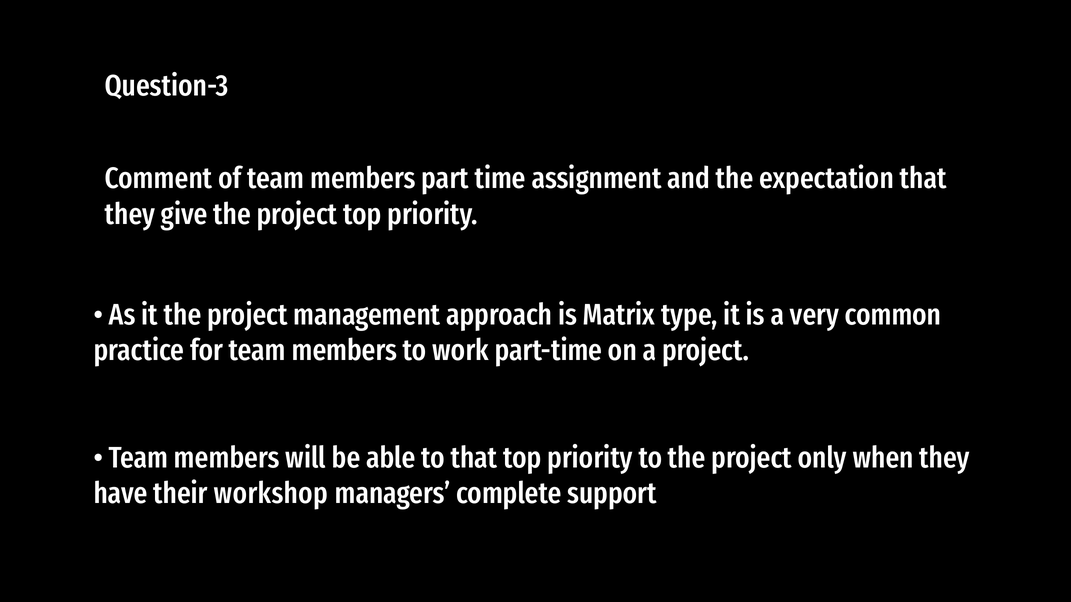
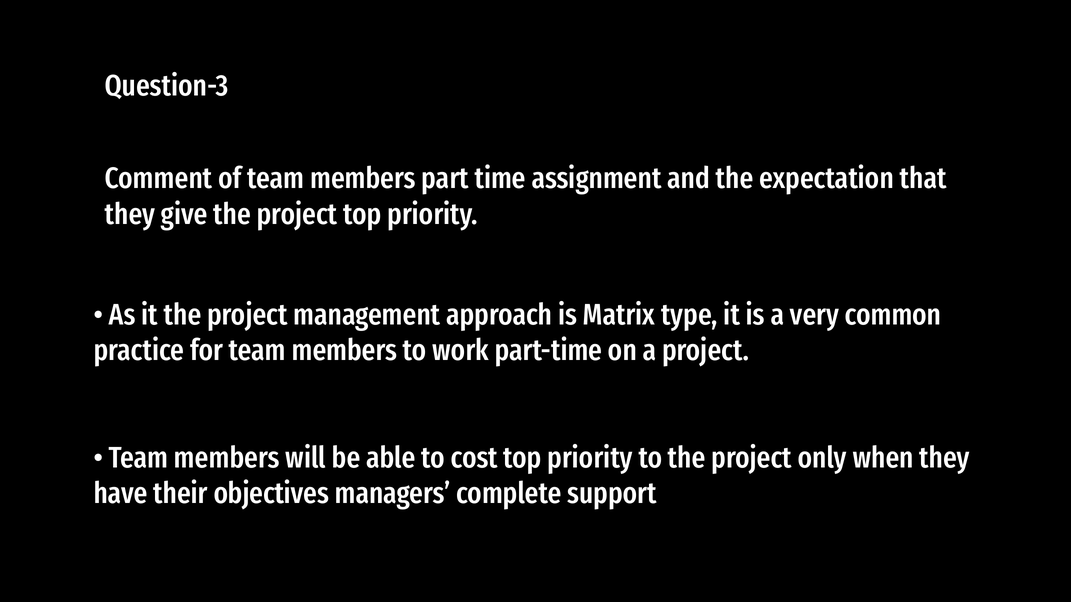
to that: that -> cost (474, 458)
workshop: workshop -> objectives (271, 494)
